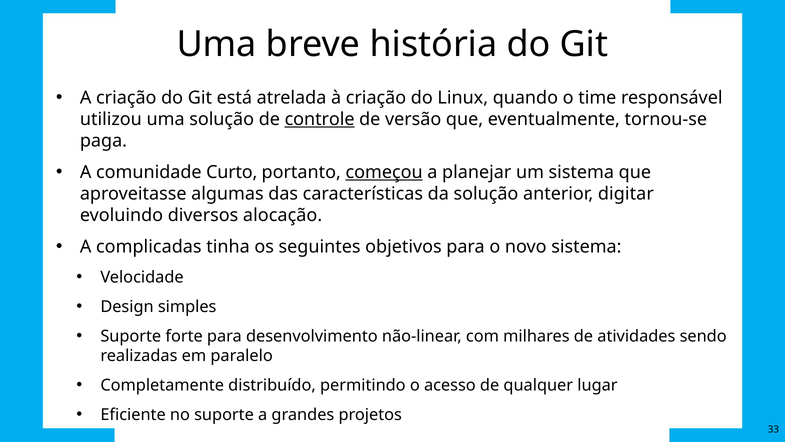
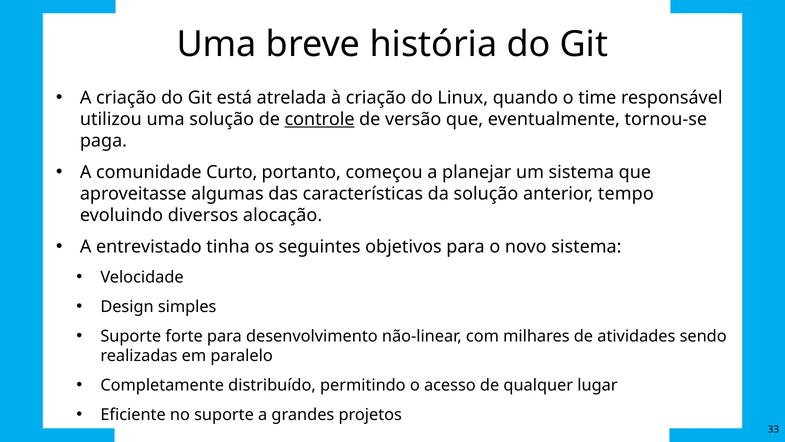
começou underline: present -> none (384, 172)
digitar: digitar -> tempo (626, 194)
complicadas: complicadas -> entrevistado (149, 247)
